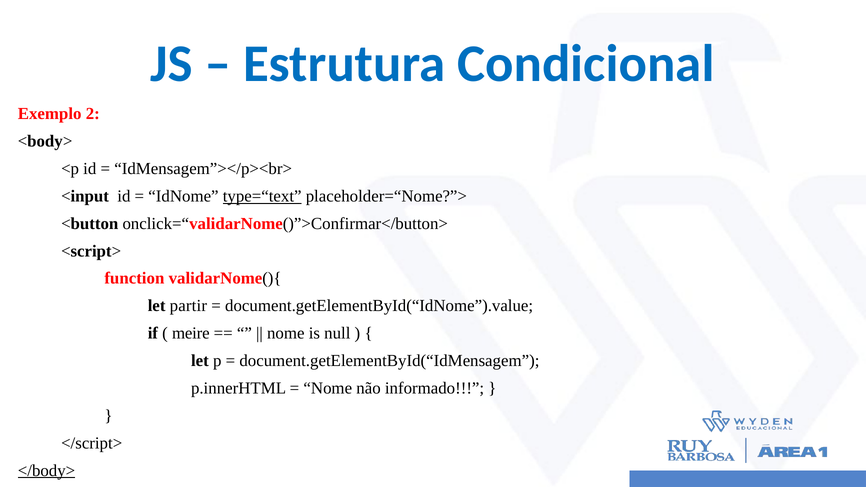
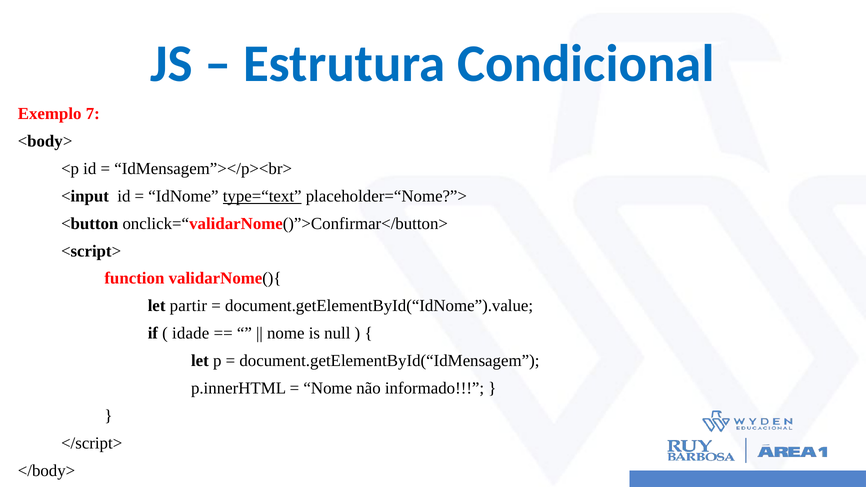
2: 2 -> 7 (93, 114)
meire: meire -> idade (191, 333)
</body> underline: present -> none (47, 471)
